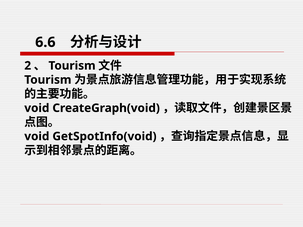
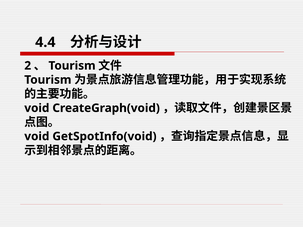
6.6: 6.6 -> 4.4 (45, 42)
